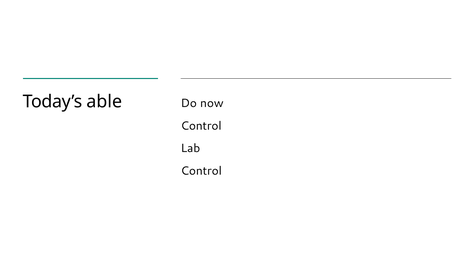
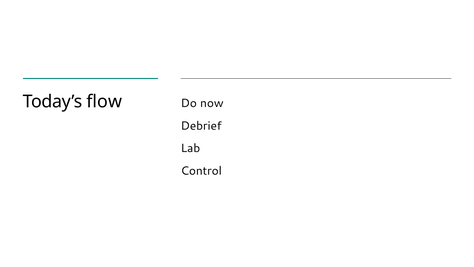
able: able -> flow (104, 102)
Control: Control -> Debrief (201, 126)
